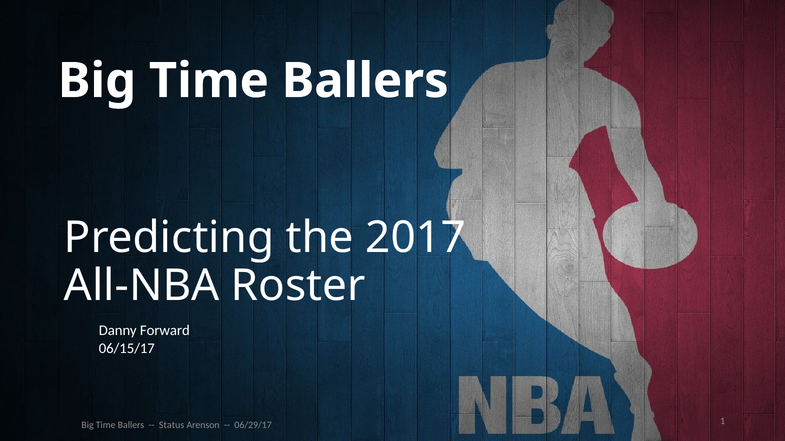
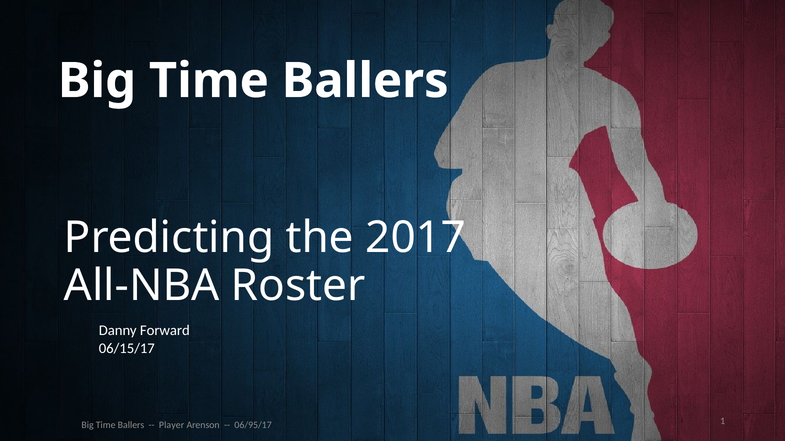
Status: Status -> Player (172, 426)
06/29/17: 06/29/17 -> 06/95/17 (253, 426)
